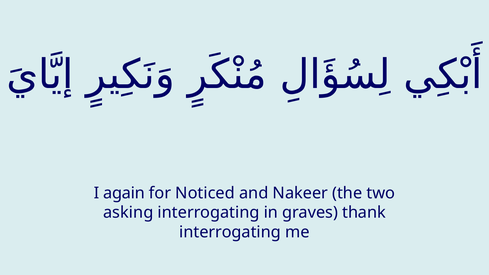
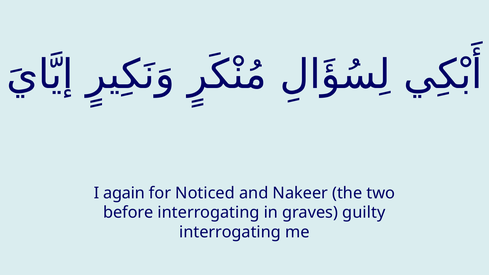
asking: asking -> before (128, 213)
thank: thank -> guilty (364, 213)
